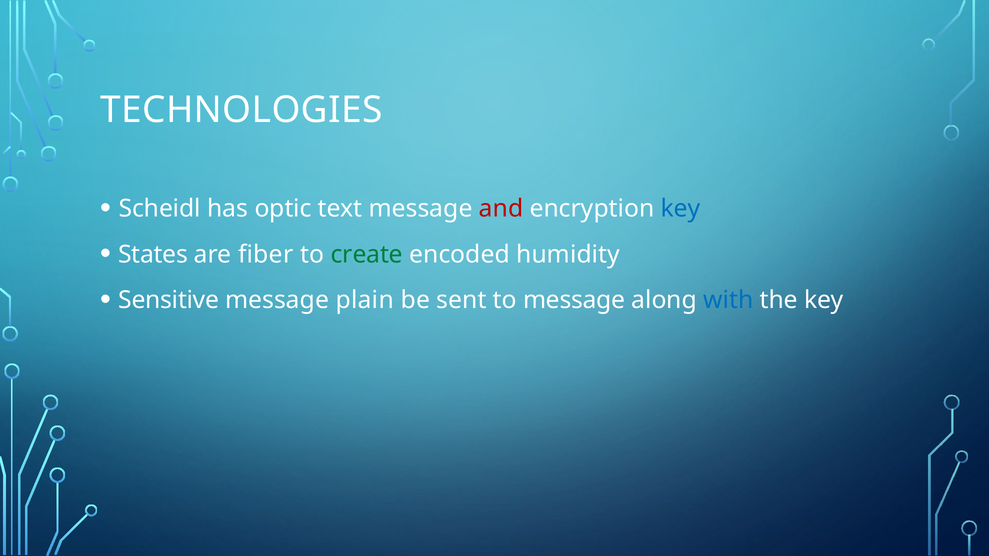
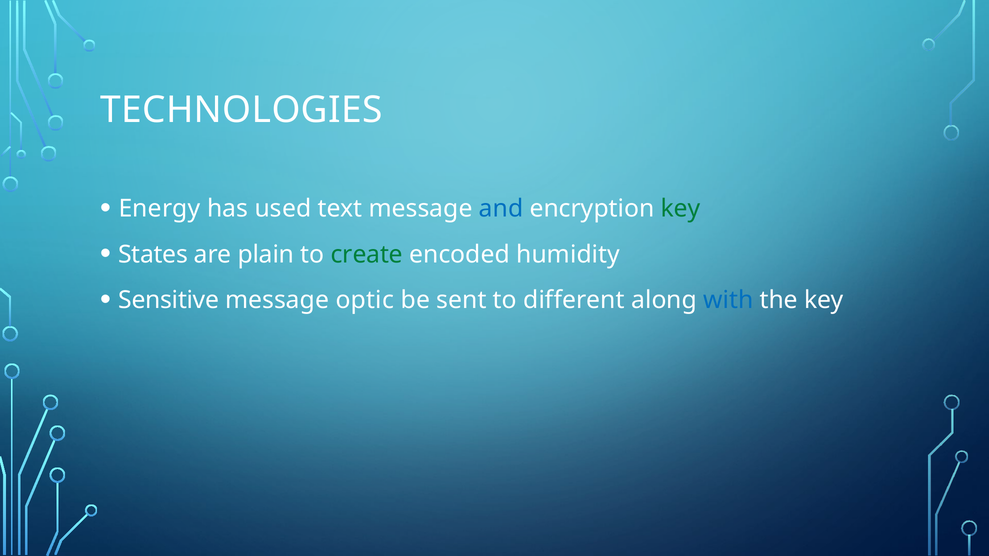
Scheidl: Scheidl -> Energy (160, 209)
optic: optic -> used (283, 209)
and colour: red -> blue (501, 209)
key colour: blue -> green (680, 209)
fiber: fiber -> plain (266, 255)
plain: plain -> optic (365, 301)
to message: message -> different (574, 301)
